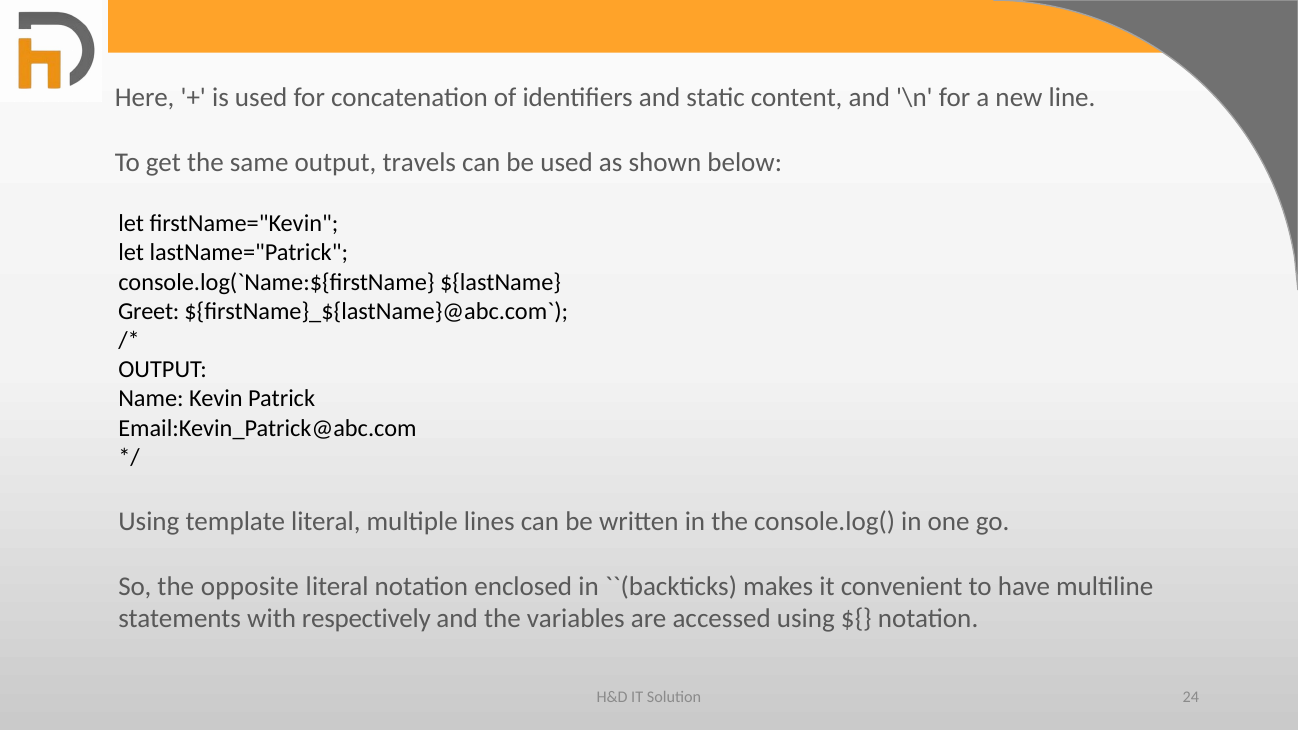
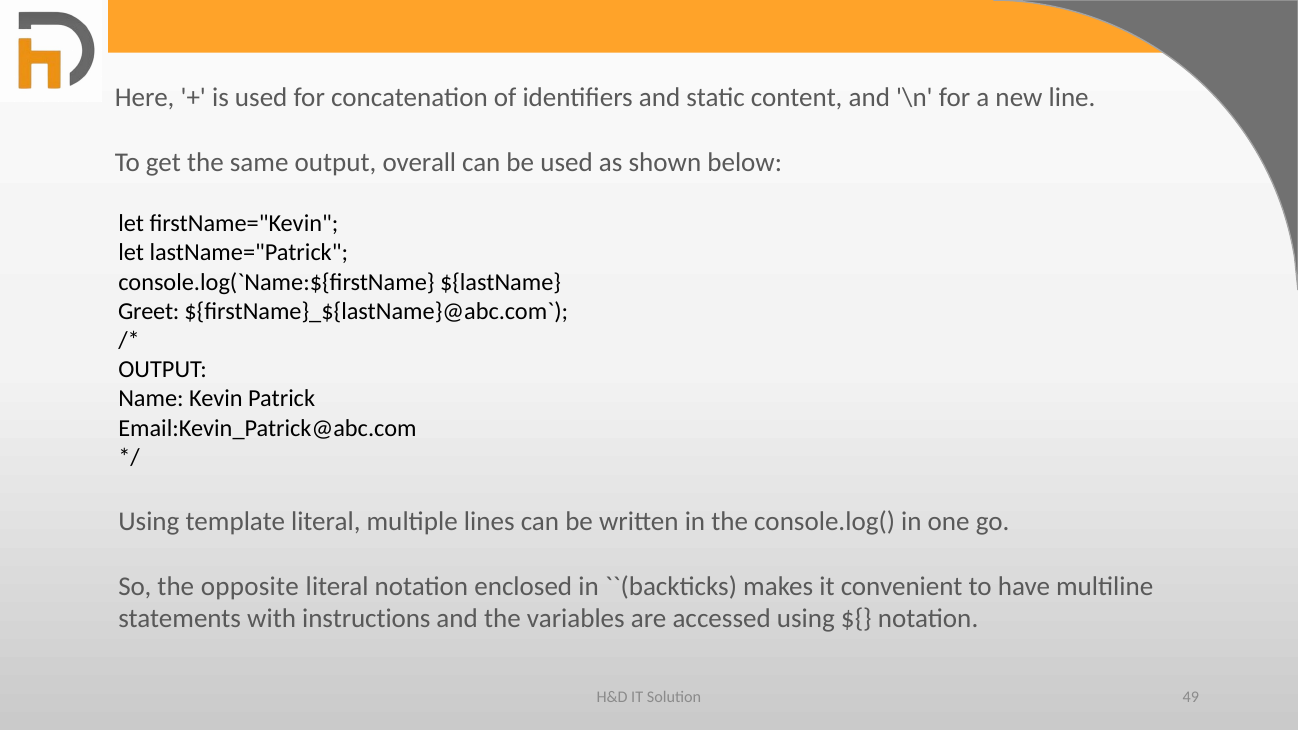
travels: travels -> overall (419, 162)
respectively: respectively -> instructions (366, 619)
24: 24 -> 49 (1191, 697)
